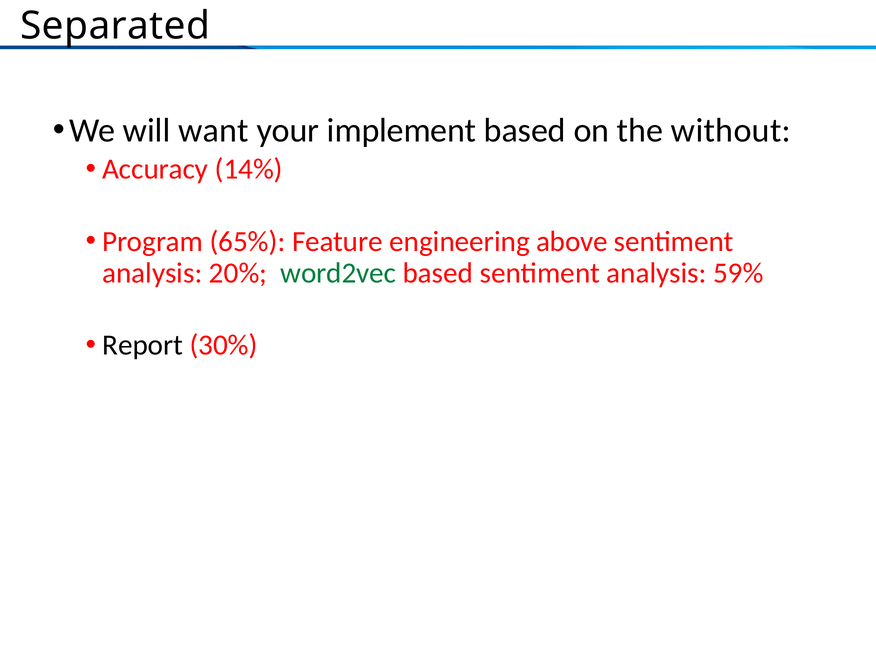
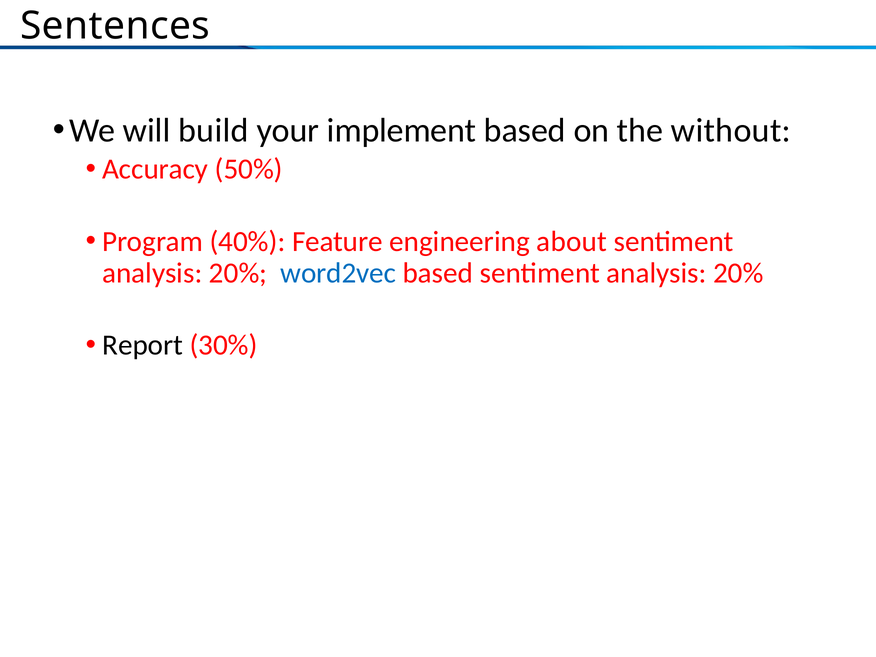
Separated: Separated -> Sentences (115, 26)
want: want -> build (213, 131)
14%: 14% -> 50% (249, 169)
65%: 65% -> 40% (247, 241)
above: above -> about (572, 241)
word2vec colour: green -> blue (338, 273)
based sentiment analysis 59%: 59% -> 20% (738, 273)
